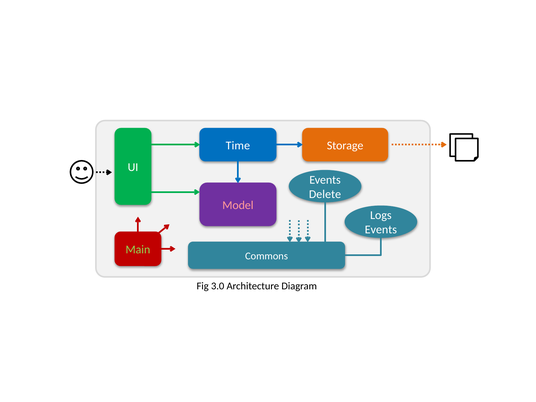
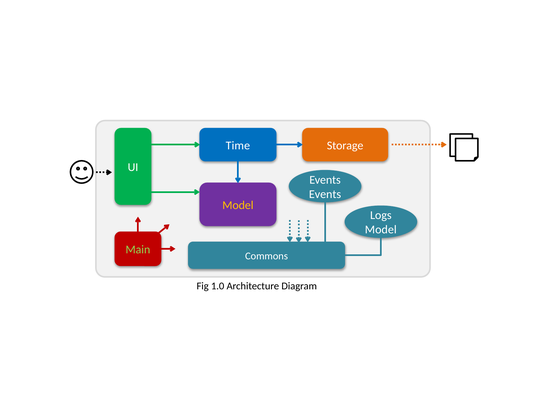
Delete: Delete -> Events (325, 194)
Model colour: pink -> yellow (238, 205)
Events: Events -> Model (381, 230)
3.0: 3.0 -> 1.0 (218, 286)
